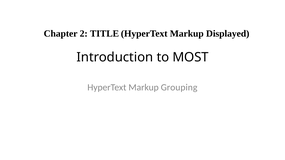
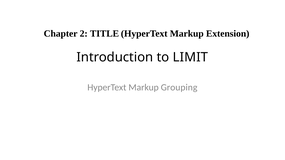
Displayed: Displayed -> Extension (228, 34)
MOST: MOST -> LIMIT (190, 57)
